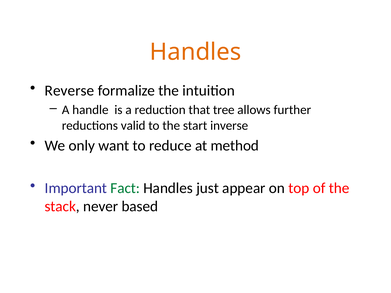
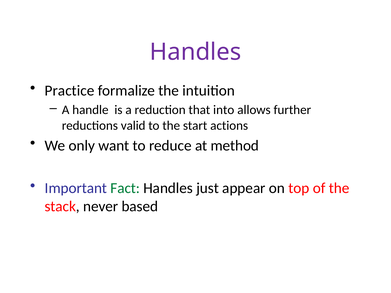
Handles colour: orange -> purple (195, 52)
Reverse: Reverse -> Practice (70, 91)
tree: tree -> into (224, 110)
inverse: inverse -> actions (229, 126)
